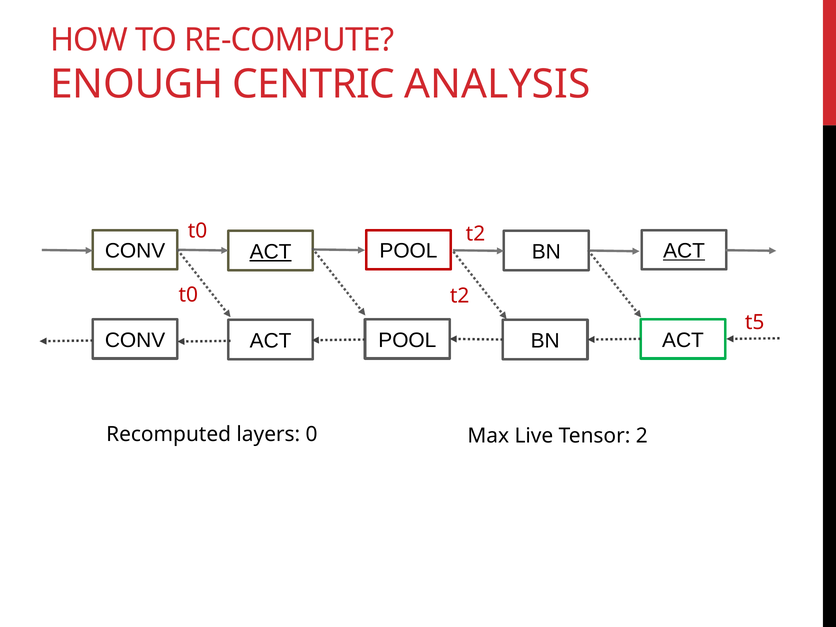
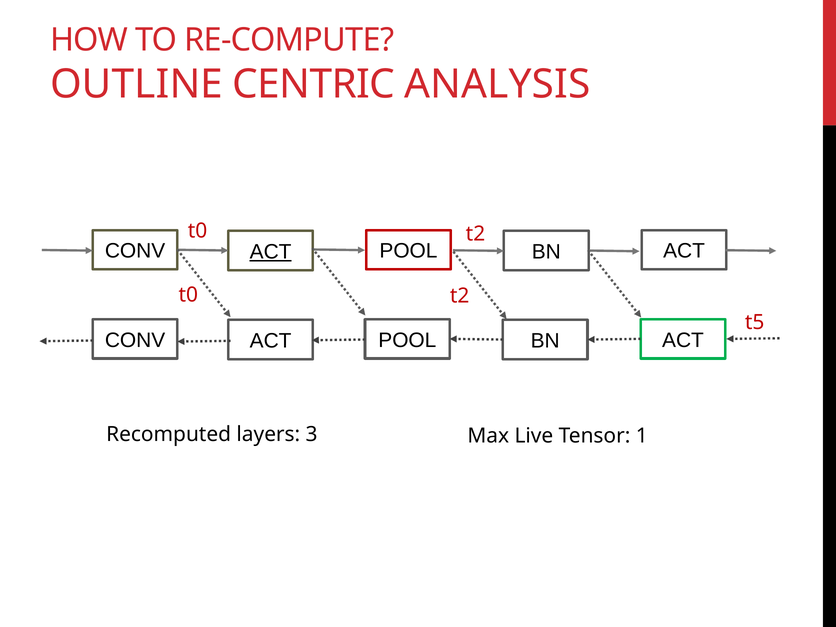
ENOUGH: ENOUGH -> OUTLINE (137, 84)
ACT underline: present -> none (684, 251)
0: 0 -> 3 (312, 435)
2: 2 -> 1 (642, 436)
